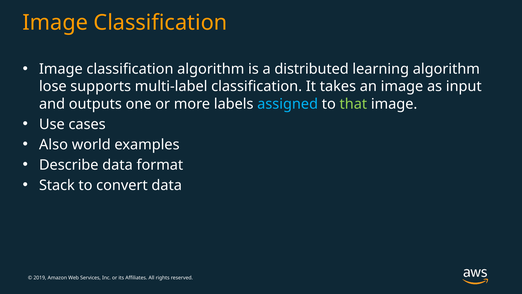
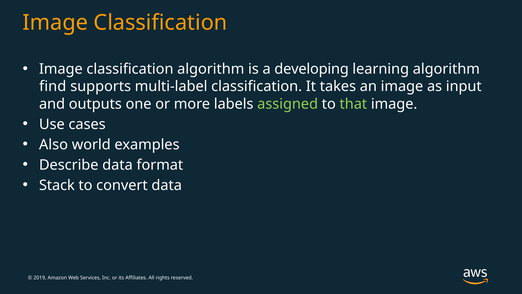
distributed: distributed -> developing (312, 69)
lose: lose -> find (53, 86)
assigned colour: light blue -> light green (288, 104)
